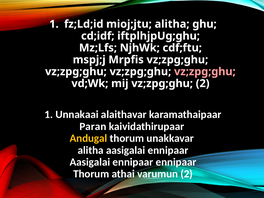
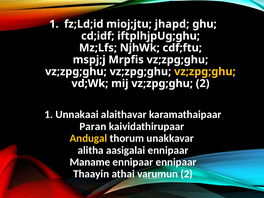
mioj;jtu alitha: alitha -> jhapd (172, 24)
vz;zpg;ghu colour: pink -> yellow (205, 72)
Aasigalai: Aasigalai -> Maname (90, 162)
Thorum: Thorum -> Thaayin (91, 174)
